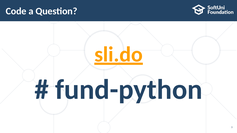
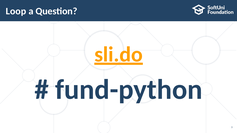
Code: Code -> Loop (16, 11)
